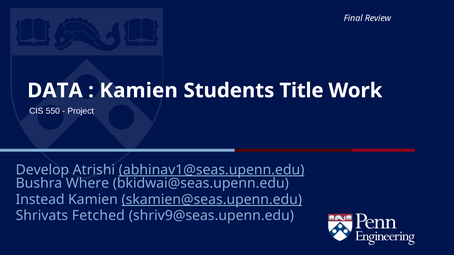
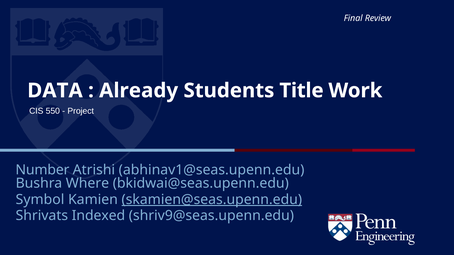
Kamien: Kamien -> Already (139, 91)
Develop: Develop -> Number (42, 170)
abhinav1@seas.upenn.edu underline: present -> none (212, 170)
Instead: Instead -> Symbol (40, 200)
Fetched: Fetched -> Indexed (98, 216)
